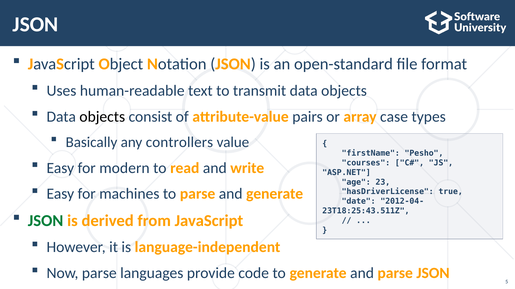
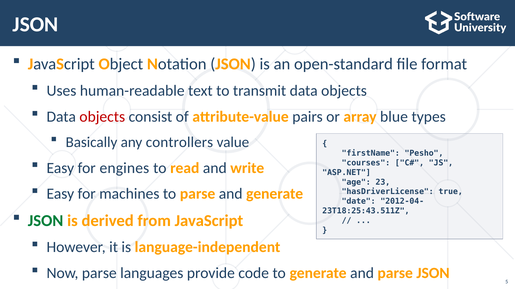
objects colour: black -> red (102, 117)
case: case -> blue (394, 117)
modern: modern -> engines (124, 168)
